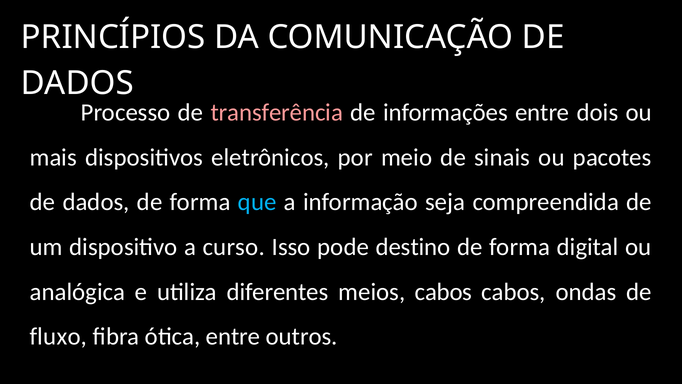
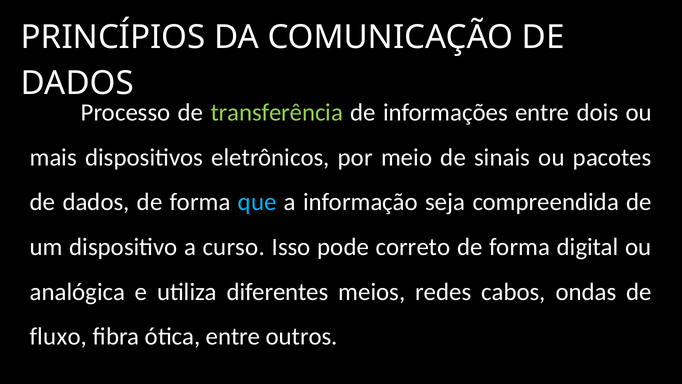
transferência colour: pink -> light green (277, 113)
destino: destino -> correto (413, 247)
meios cabos: cabos -> redes (443, 292)
